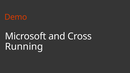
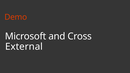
Running: Running -> External (24, 47)
